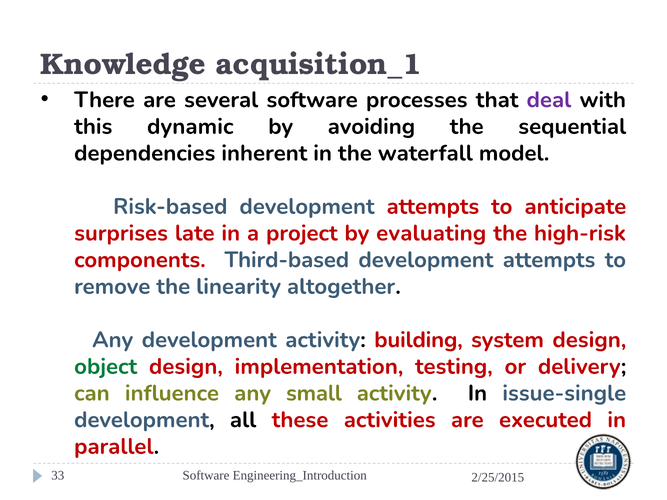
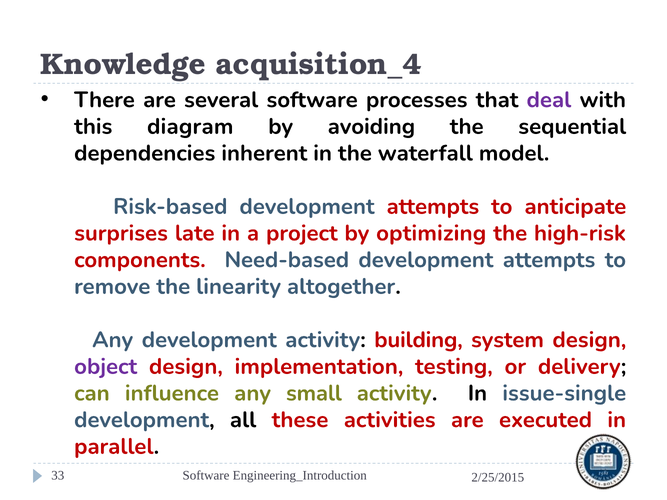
acquisition_1: acquisition_1 -> acquisition_4 (319, 64)
dynamic: dynamic -> diagram (190, 127)
evaluating: evaluating -> optimizing (431, 233)
Third-based: Third-based -> Need-based (287, 260)
object colour: green -> purple (106, 367)
